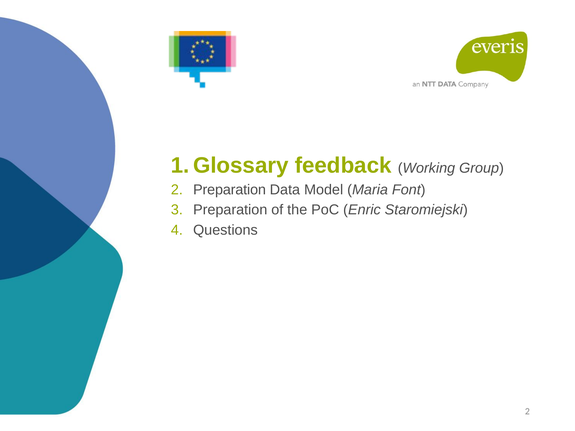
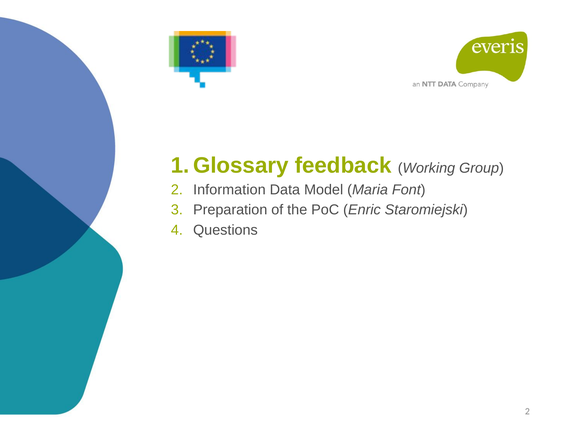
2 Preparation: Preparation -> Information (229, 190)
